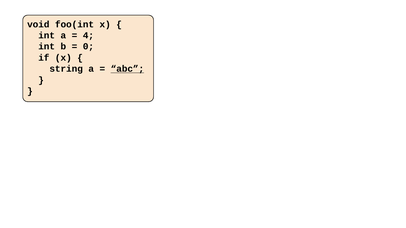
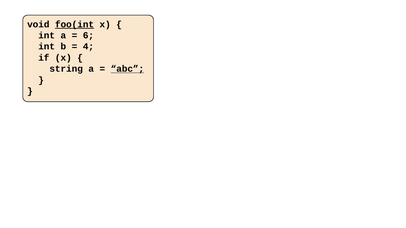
foo(int underline: none -> present (75, 24)
4: 4 -> 6 (88, 35)
0: 0 -> 4 (88, 47)
